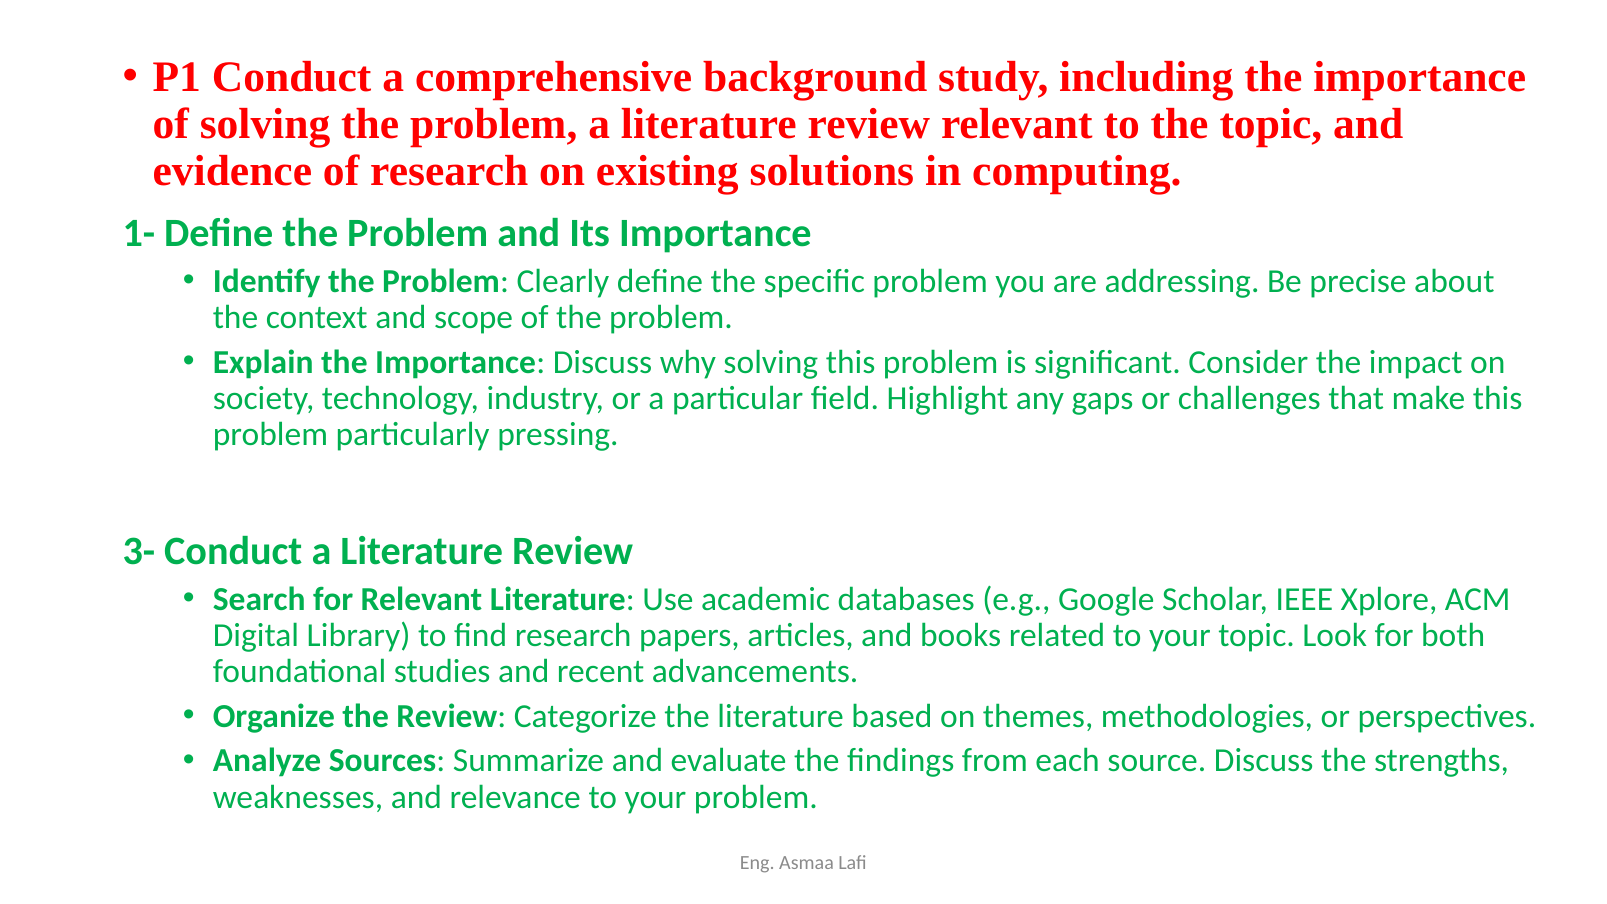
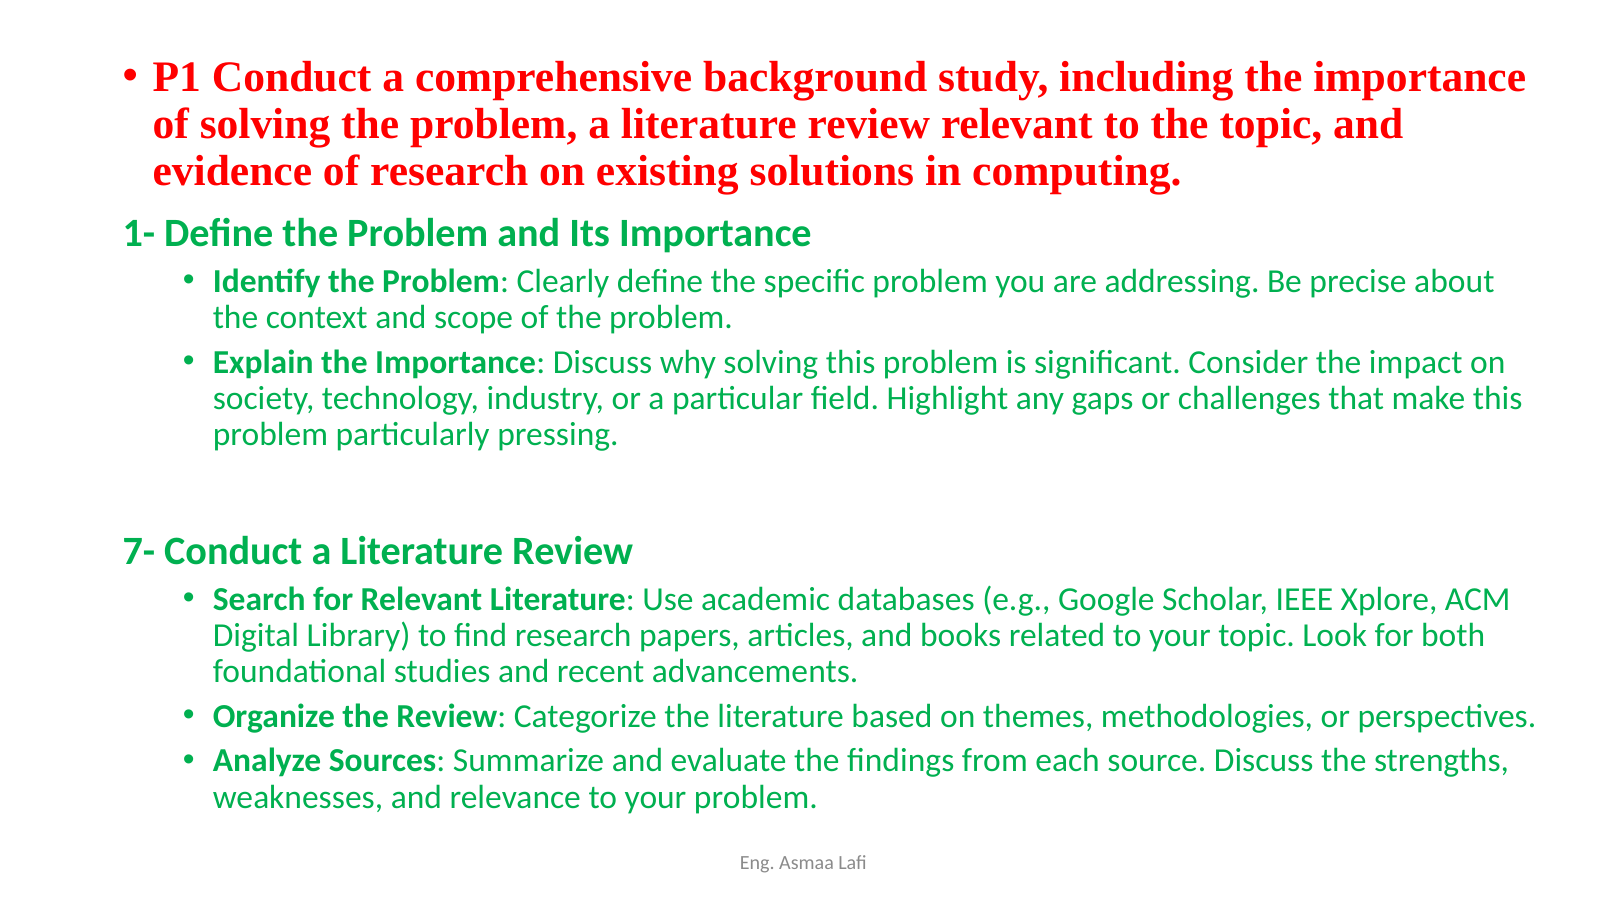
3-: 3- -> 7- (139, 551)
